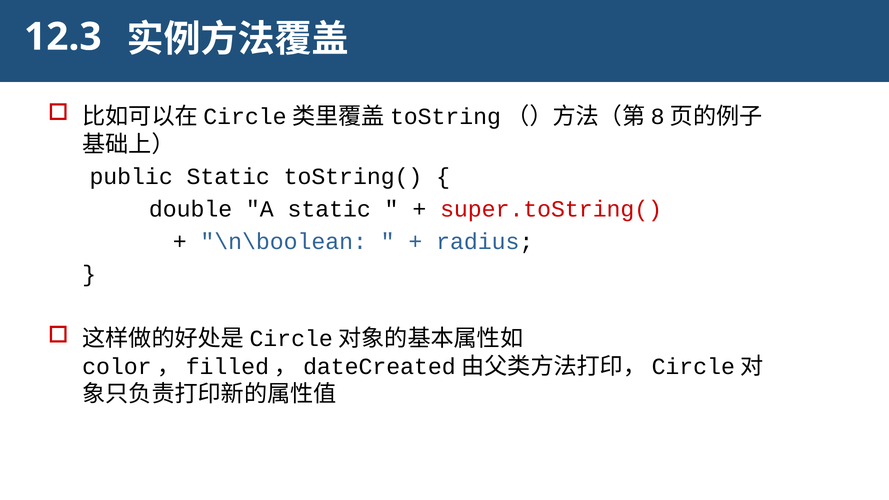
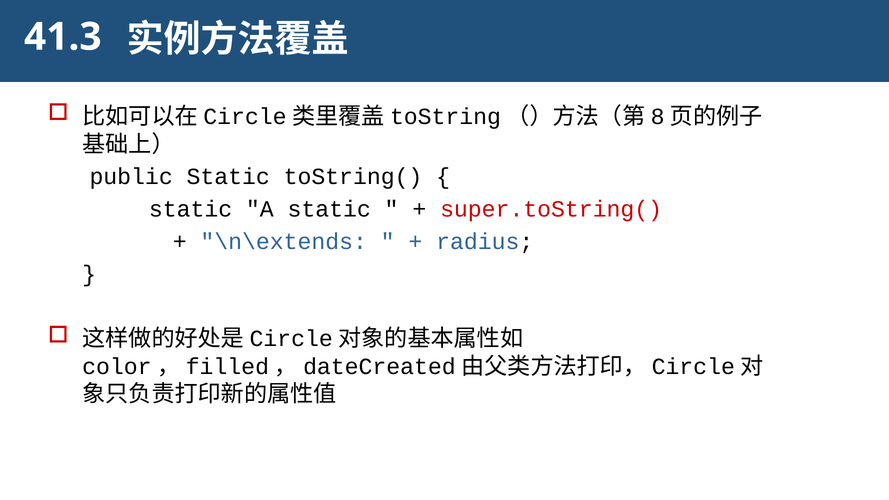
12.3: 12.3 -> 41.3 (63, 37)
double: double -> static (191, 209)
\n\boolean: \n\boolean -> \n\extends (284, 242)
